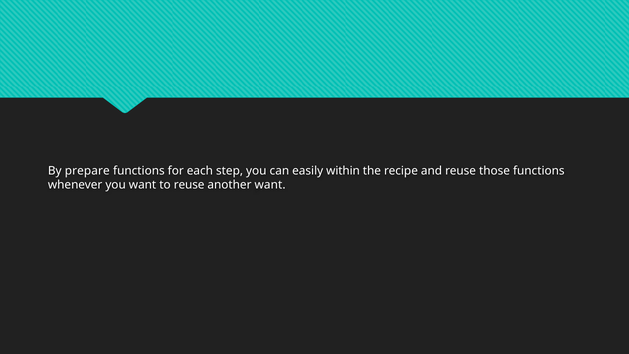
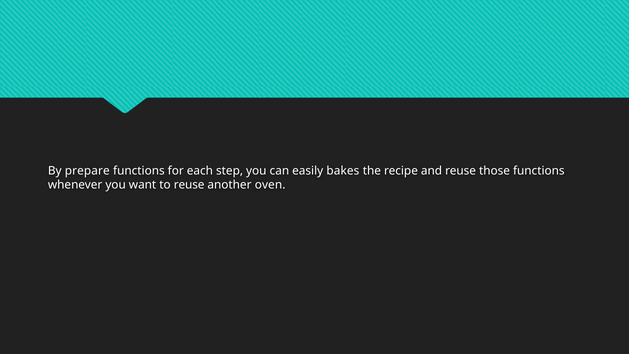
within: within -> bakes (343, 171)
another want: want -> oven (270, 185)
